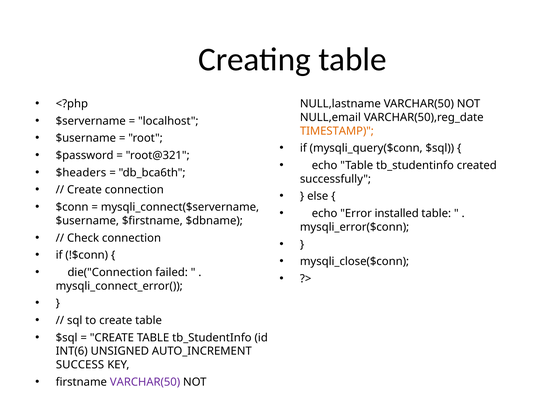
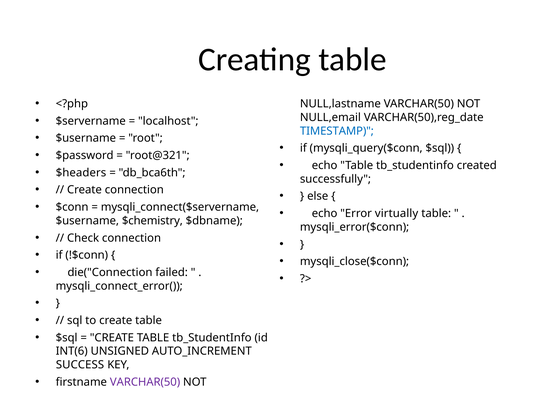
TIMESTAMP colour: orange -> blue (337, 131)
installed: installed -> virtually (397, 213)
$firstname: $firstname -> $chemistry (152, 221)
